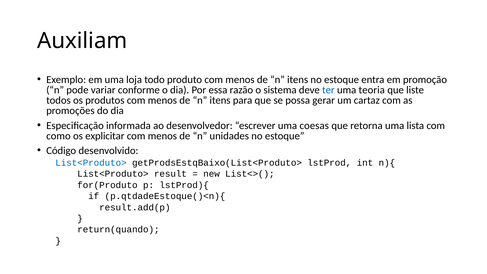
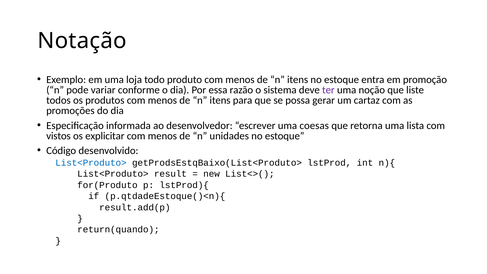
Auxiliam: Auxiliam -> Notação (82, 41)
ter colour: blue -> purple (328, 90)
teoria: teoria -> noção (372, 90)
como: como -> vistos (59, 136)
